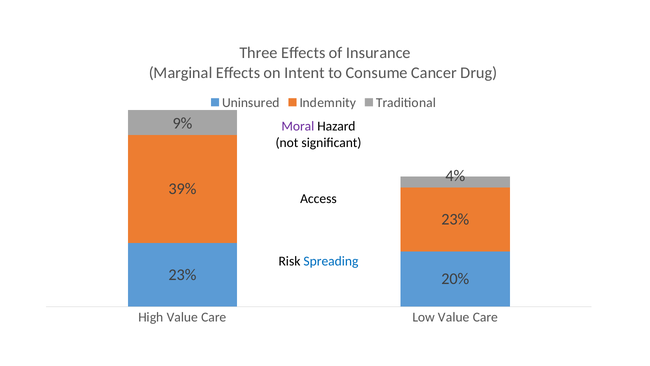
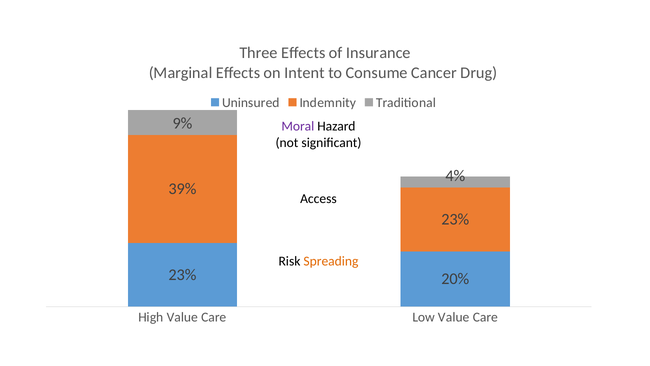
Spreading colour: blue -> orange (331, 261)
